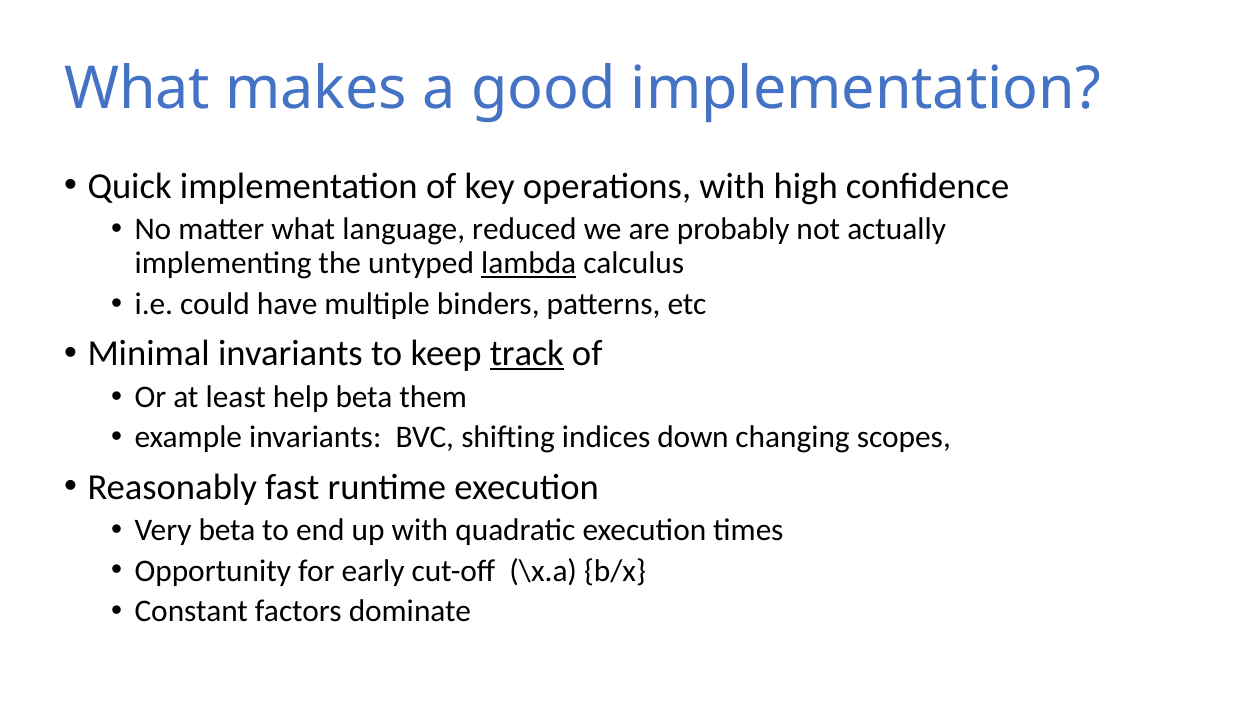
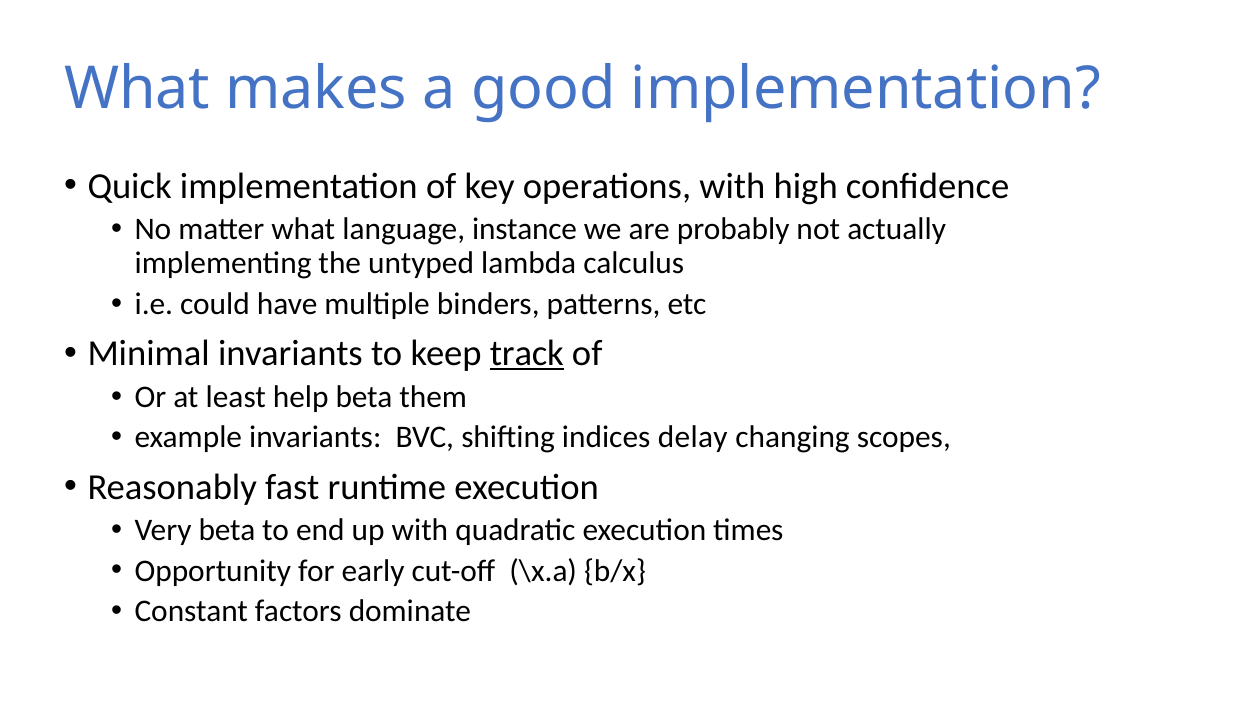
reduced: reduced -> instance (525, 230)
lambda underline: present -> none (529, 263)
down: down -> delay (693, 437)
